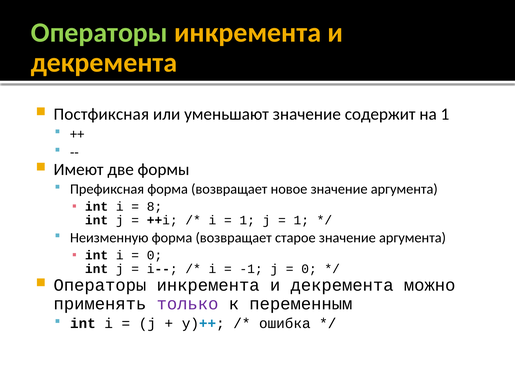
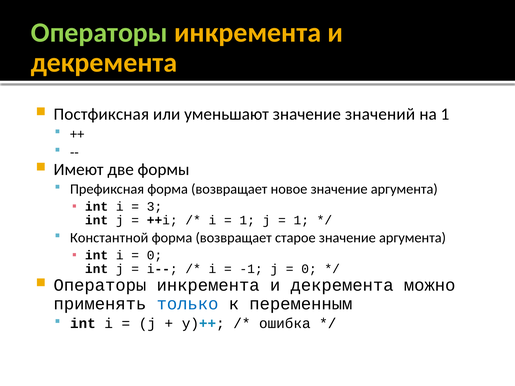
содержит: содержит -> значений (380, 114)
8: 8 -> 3 (155, 207)
Неизменную: Неизменную -> Константной (109, 238)
только colour: purple -> blue (187, 304)
